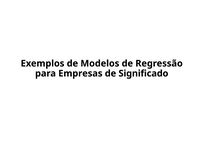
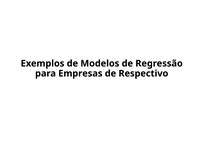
Significado: Significado -> Respectivo (143, 73)
